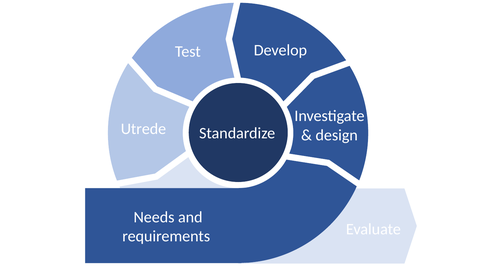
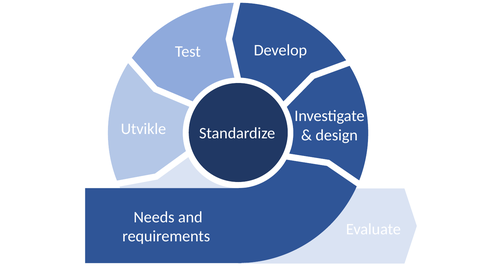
Utrede: Utrede -> Utvikle (143, 129)
